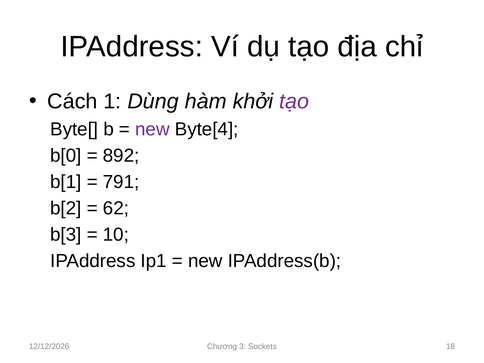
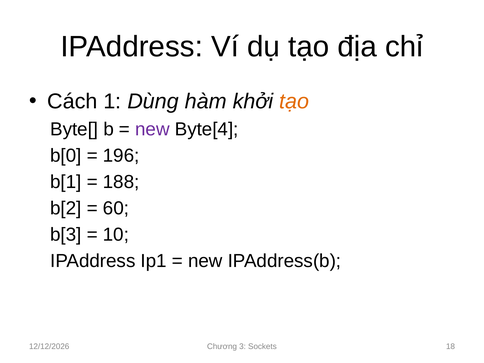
tạo colour: purple -> orange (294, 102)
892: 892 -> 196 (121, 156)
791: 791 -> 188 (121, 182)
62: 62 -> 60 (116, 208)
